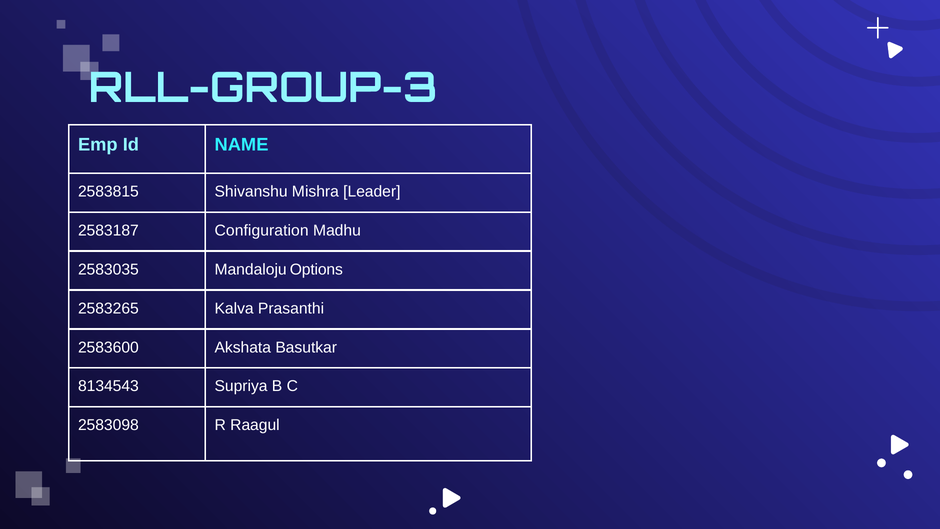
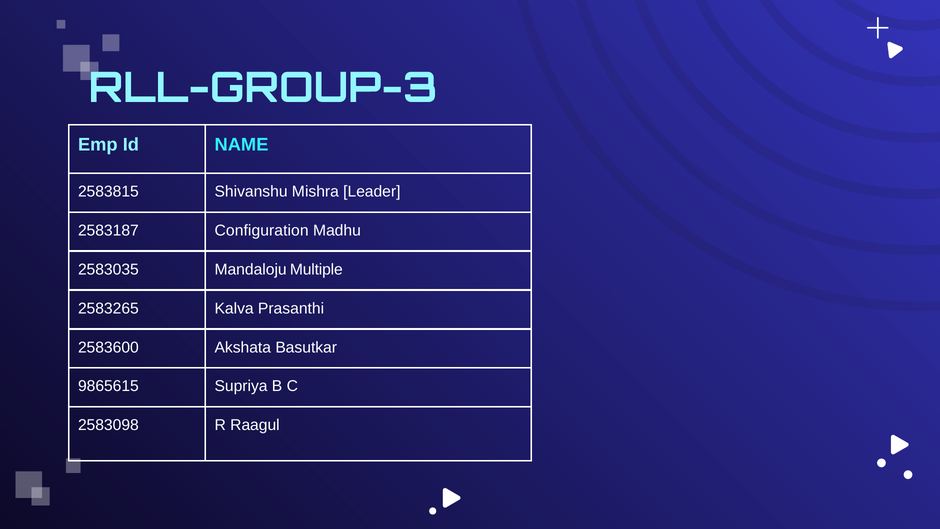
Options: Options -> Multiple (316, 269)
8134543: 8134543 -> 9865615 (108, 386)
